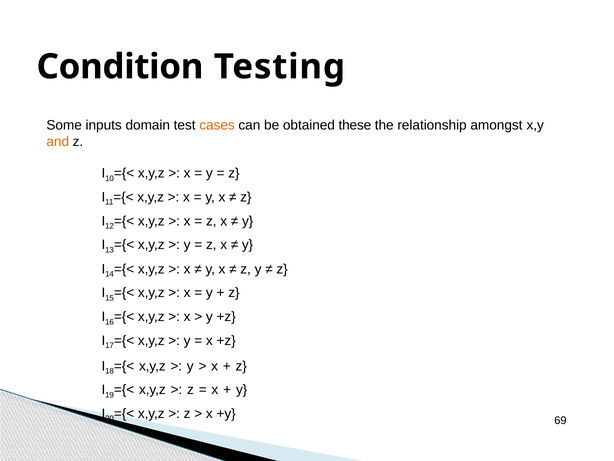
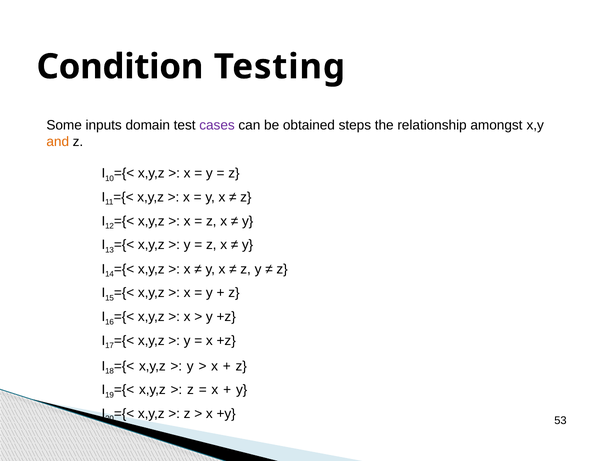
cases colour: orange -> purple (217, 125)
these: these -> steps (355, 125)
69: 69 -> 53 (560, 420)
